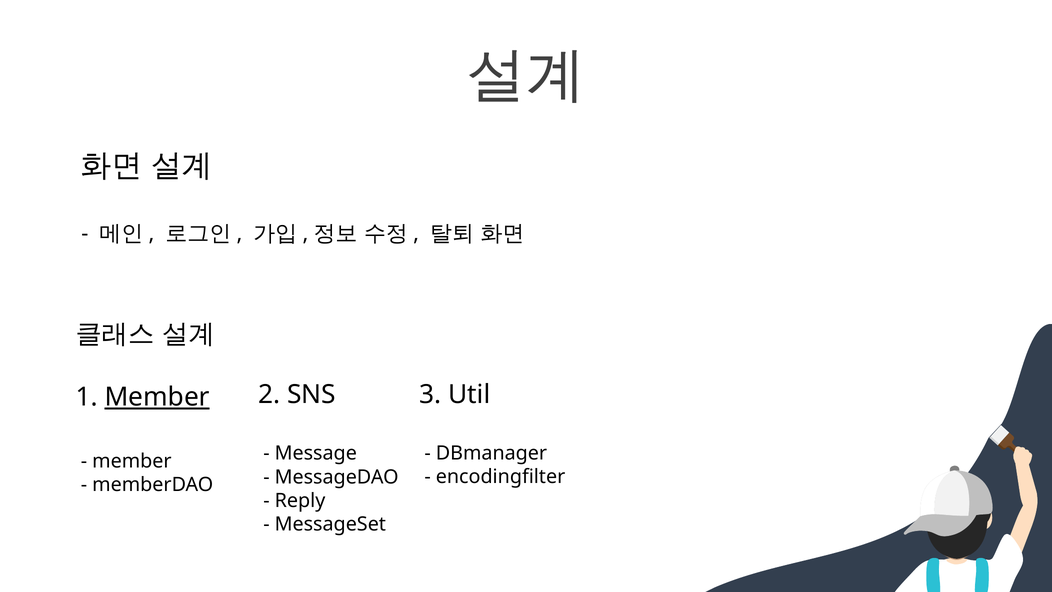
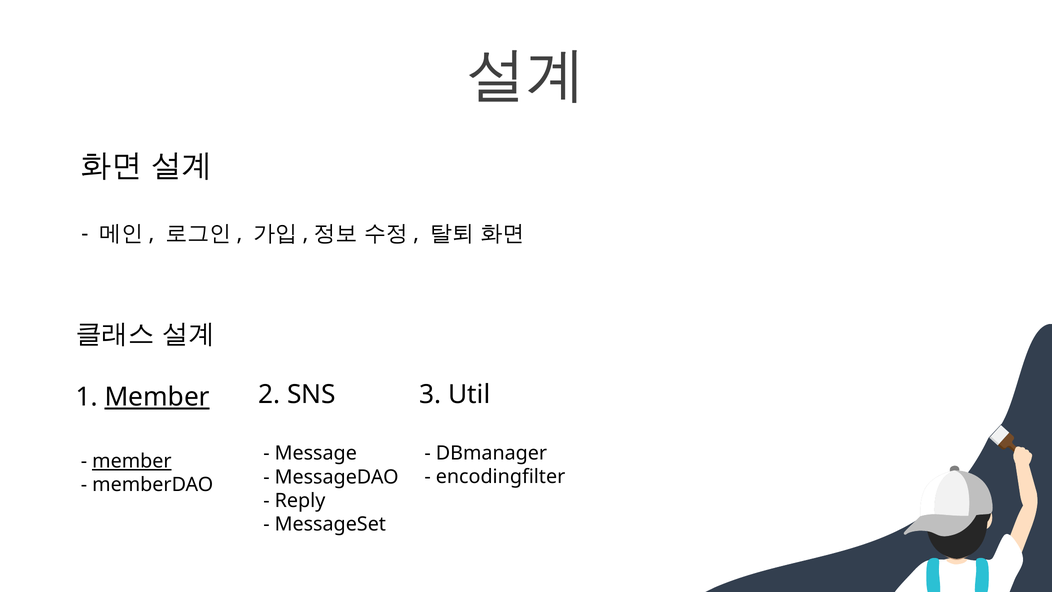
member underline: none -> present (132, 461)
